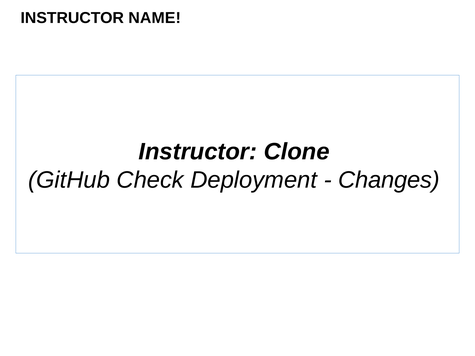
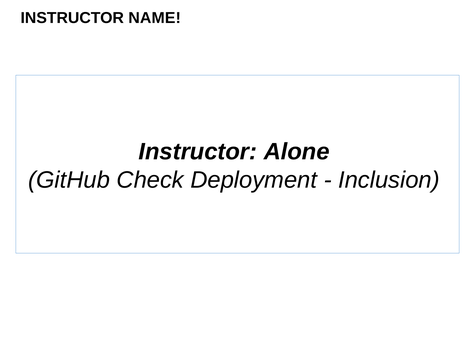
Clone: Clone -> Alone (297, 152)
Changes: Changes -> Inclusion (389, 180)
